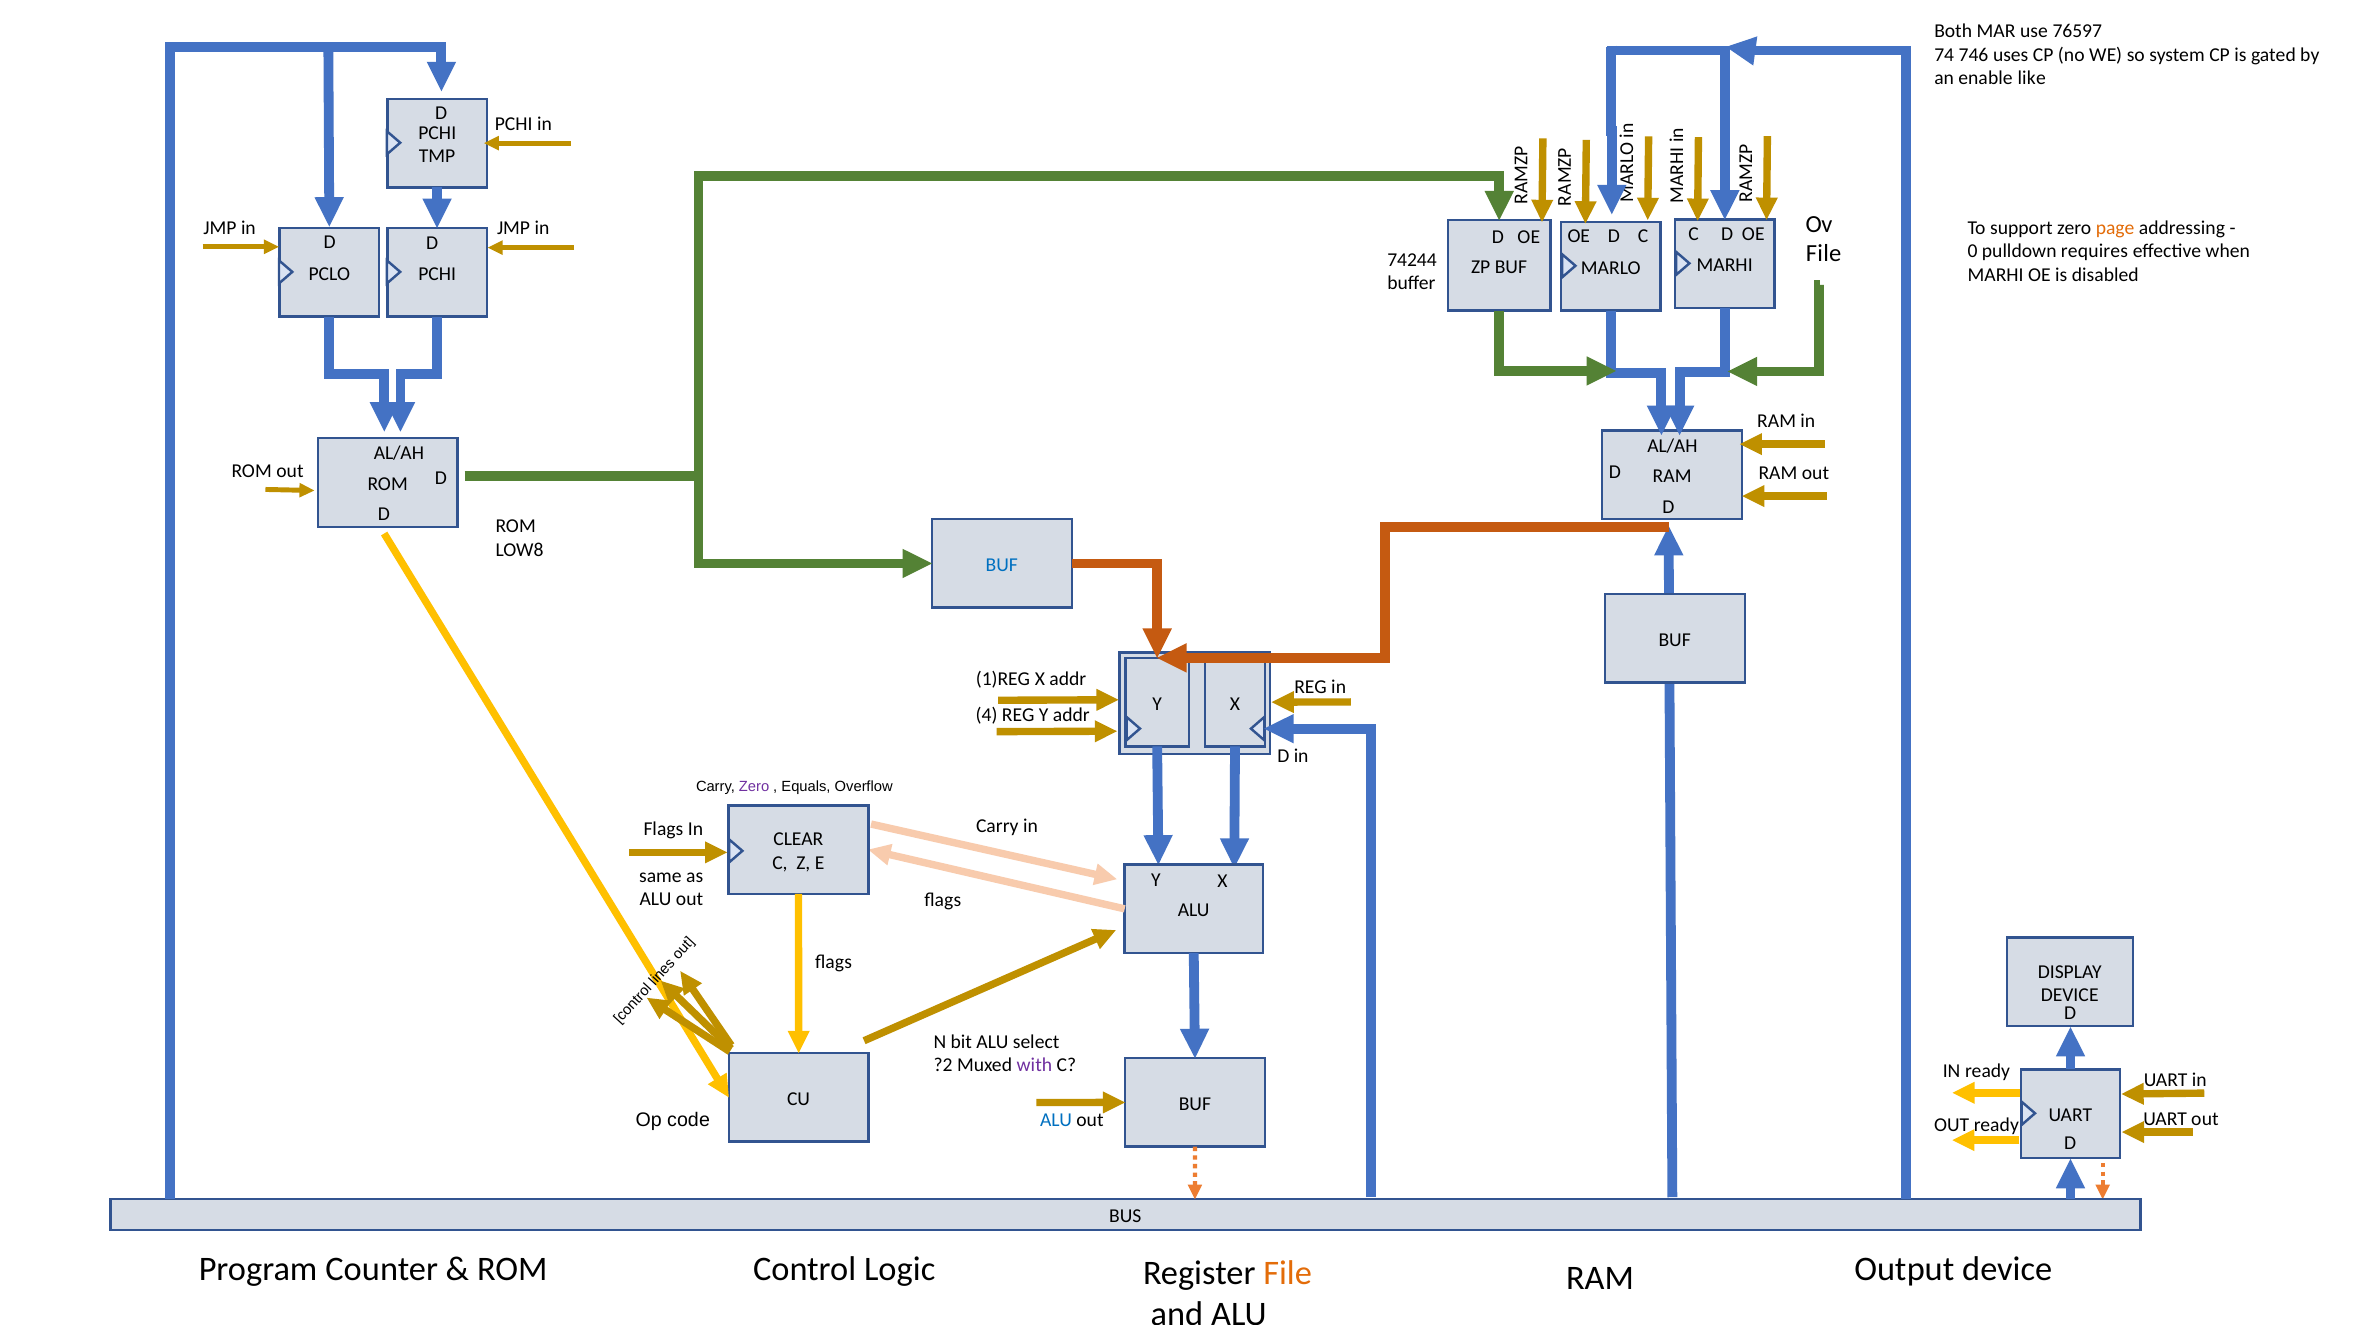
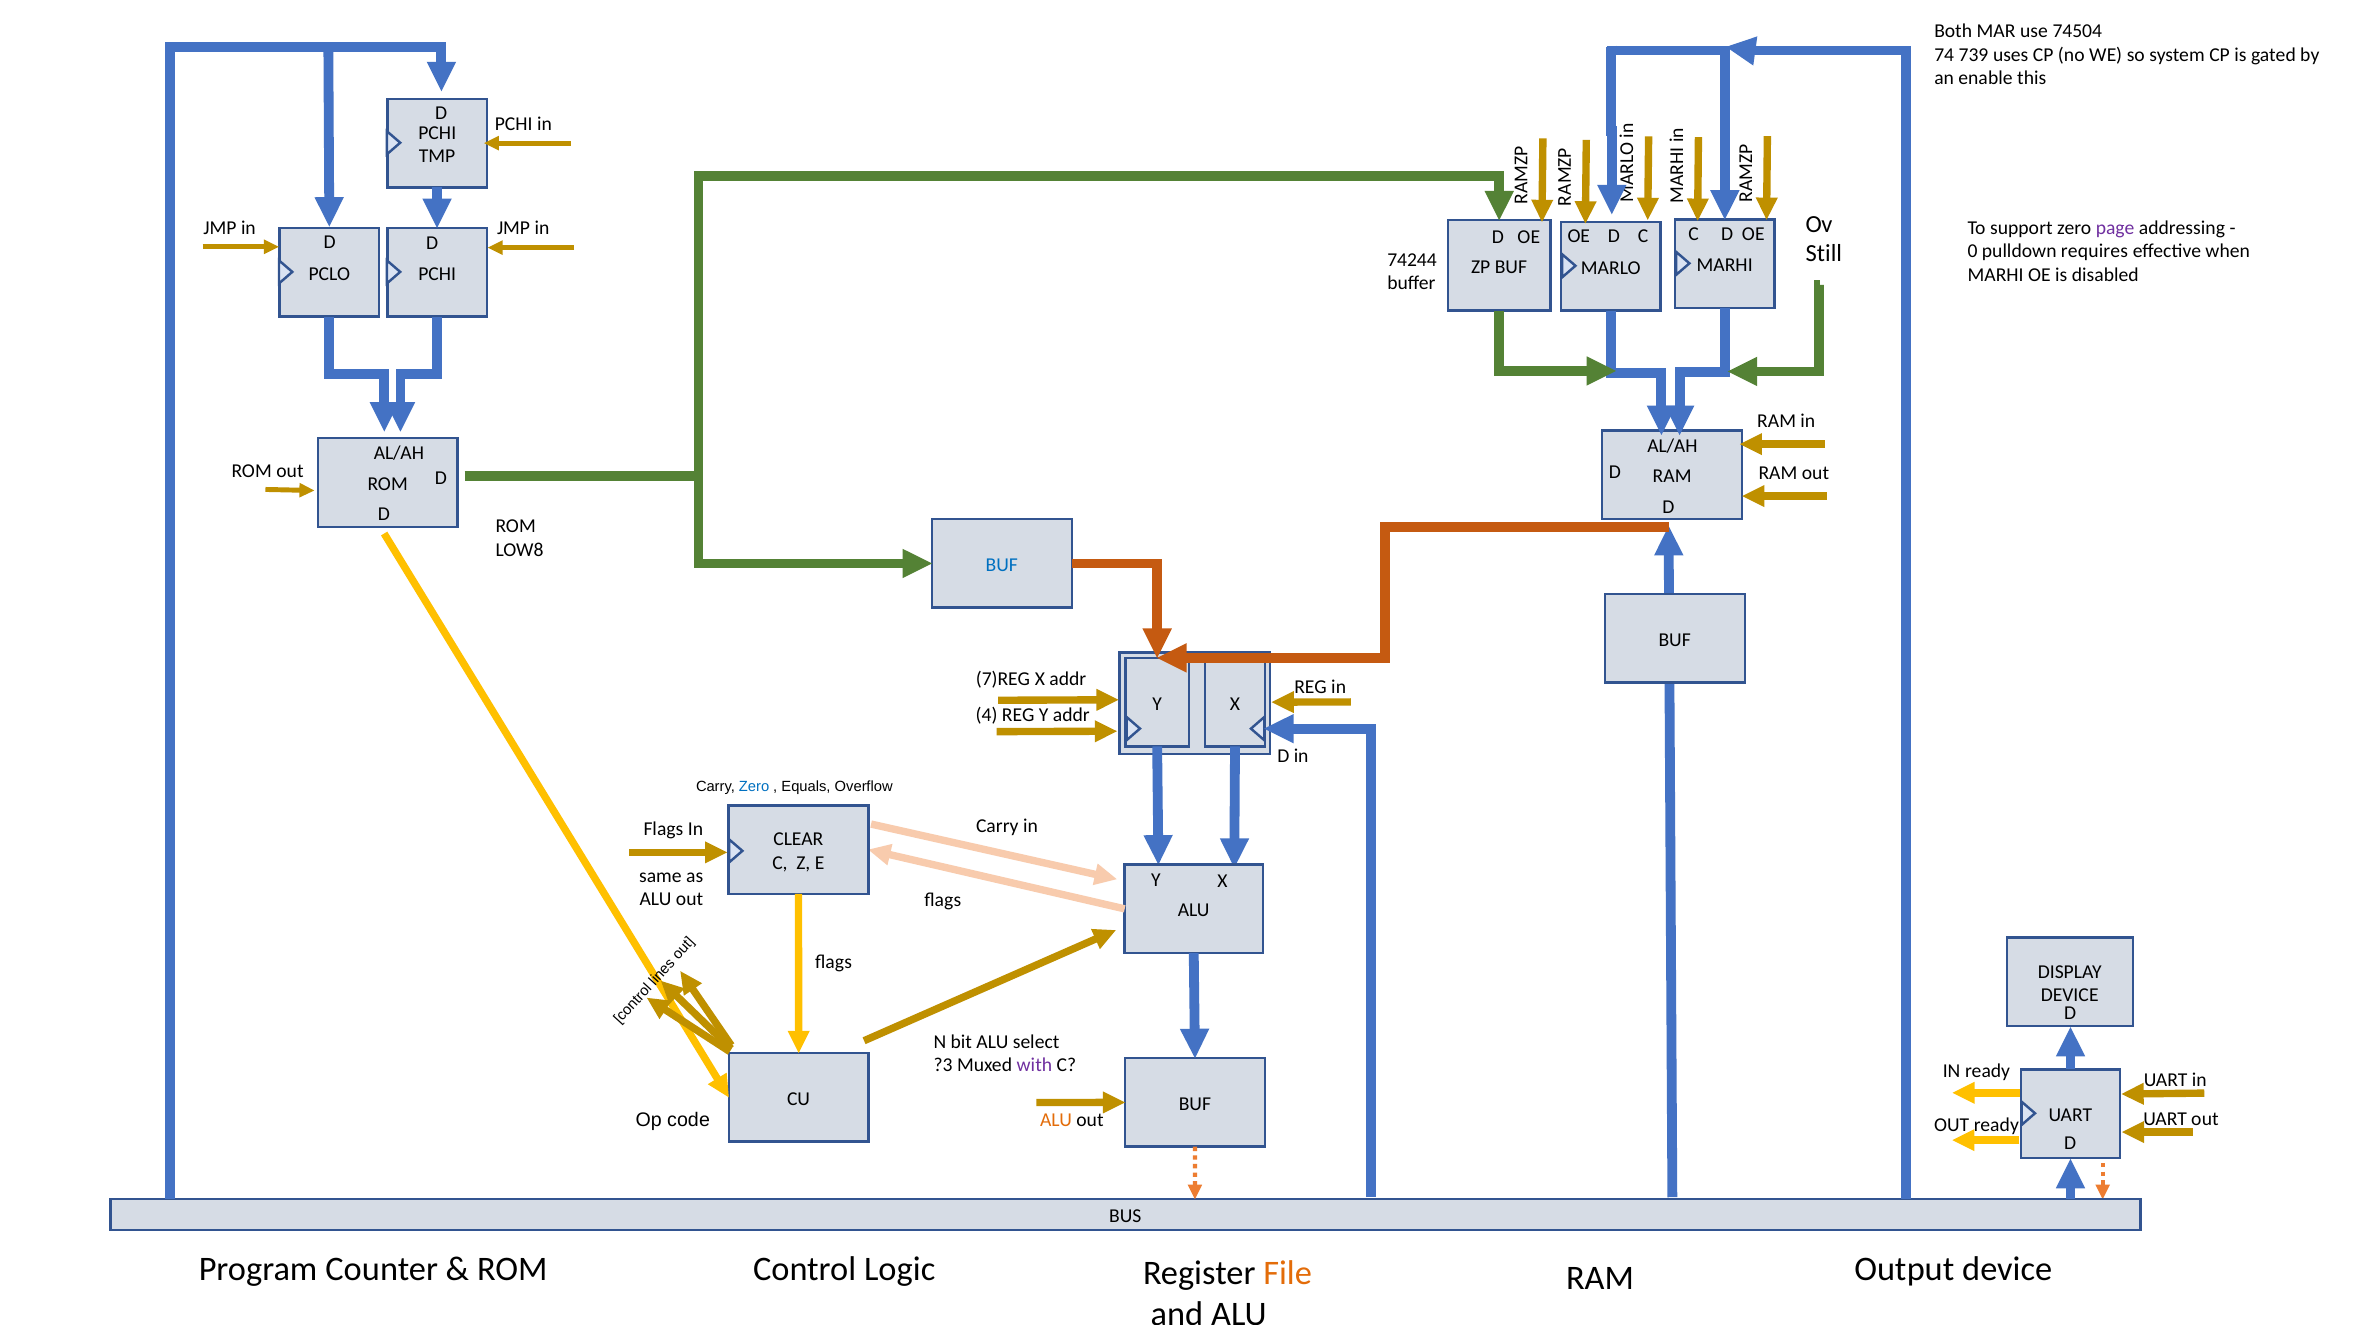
76597: 76597 -> 74504 (2077, 31)
746: 746 -> 739 (1973, 55)
like: like -> this (2032, 78)
page colour: orange -> purple (2115, 228)
File: File -> Still (1824, 254)
1)REG: 1)REG -> 7)REG (1003, 680)
Zero colour: purple -> blue (754, 787)
?2: ?2 -> ?3 (943, 1065)
ALU colour: blue -> orange (1056, 1121)
